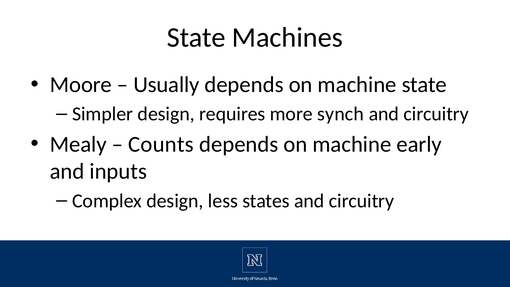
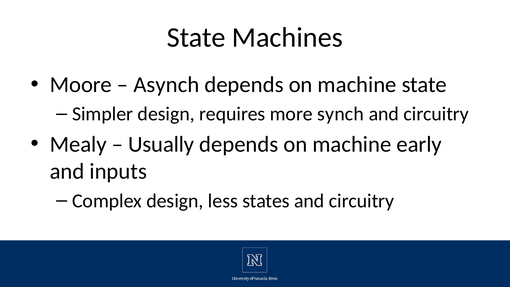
Usually: Usually -> Asynch (166, 85)
Counts: Counts -> Usually (161, 144)
